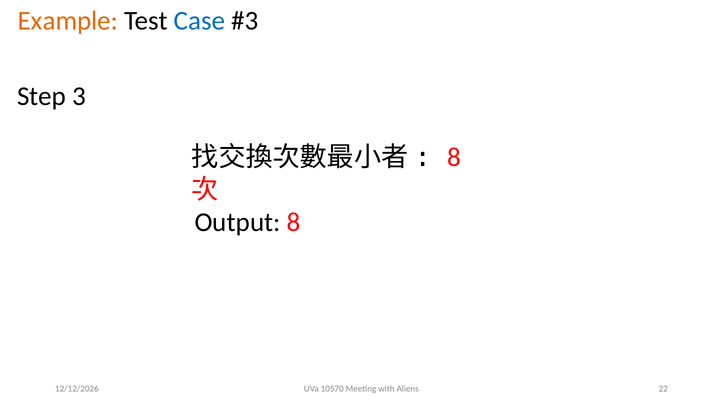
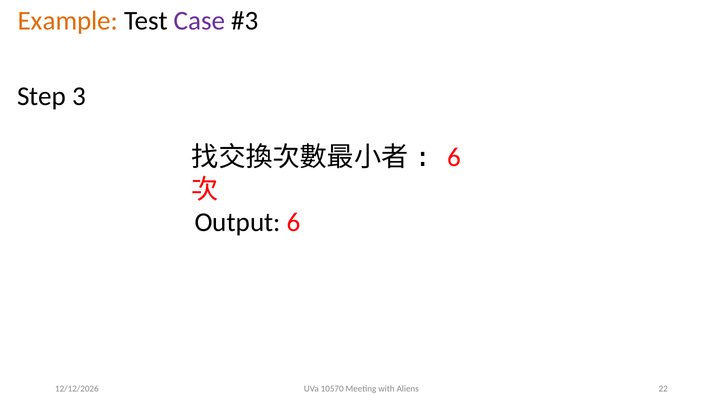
Case colour: blue -> purple (200, 21)
8: 8 -> 6 (454, 157)
Output 8: 8 -> 6 (294, 222)
